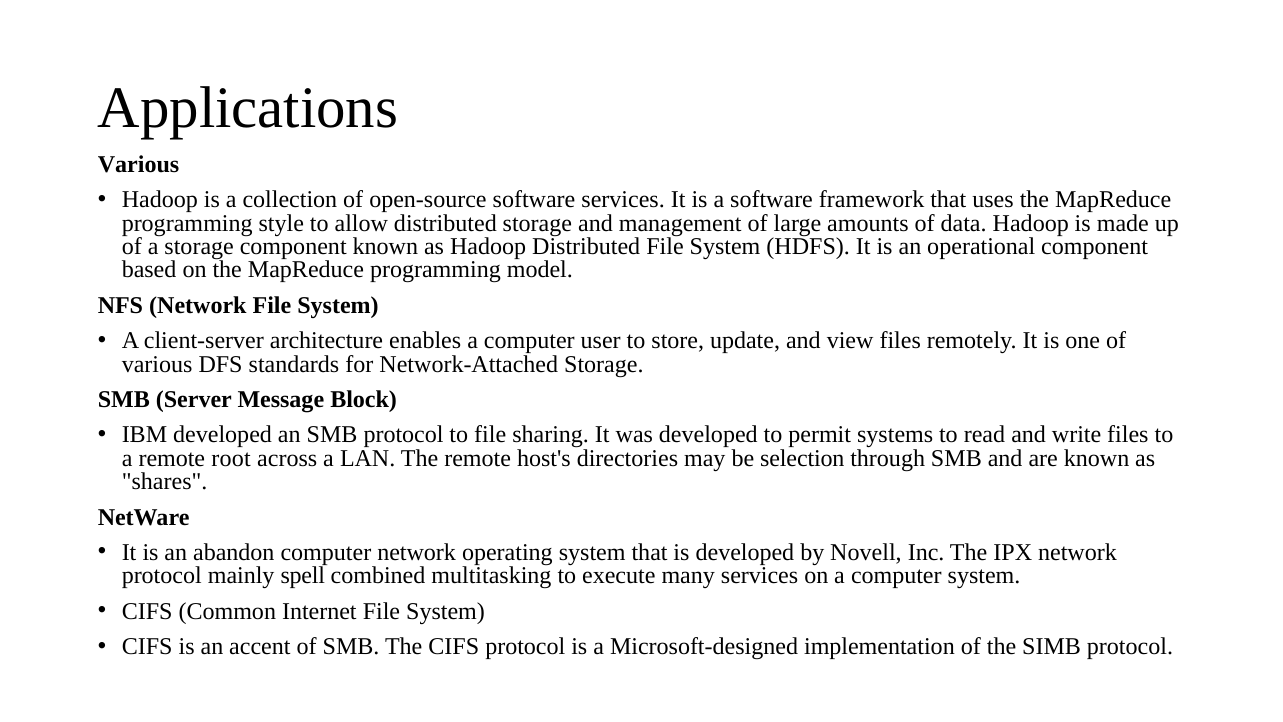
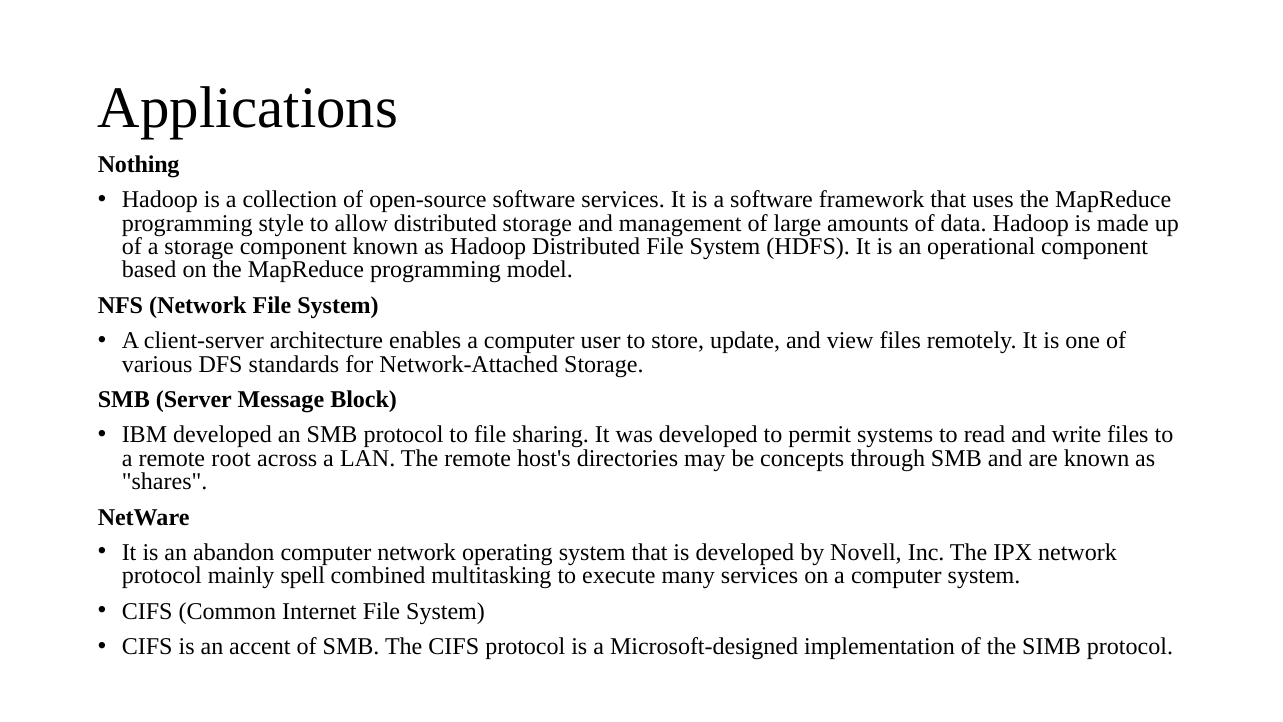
Various: Various -> Nothing (139, 164)
selection: selection -> concepts (802, 458)
